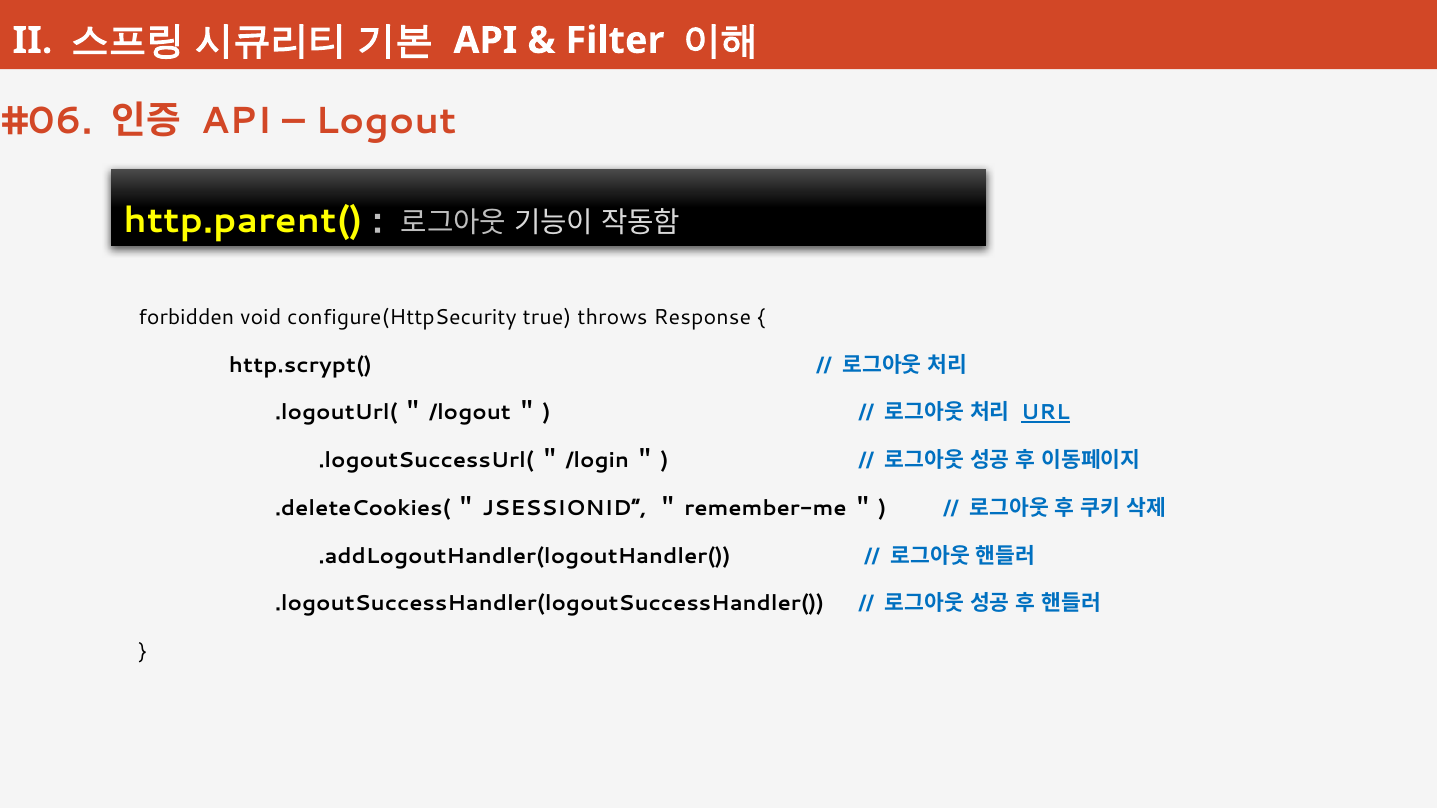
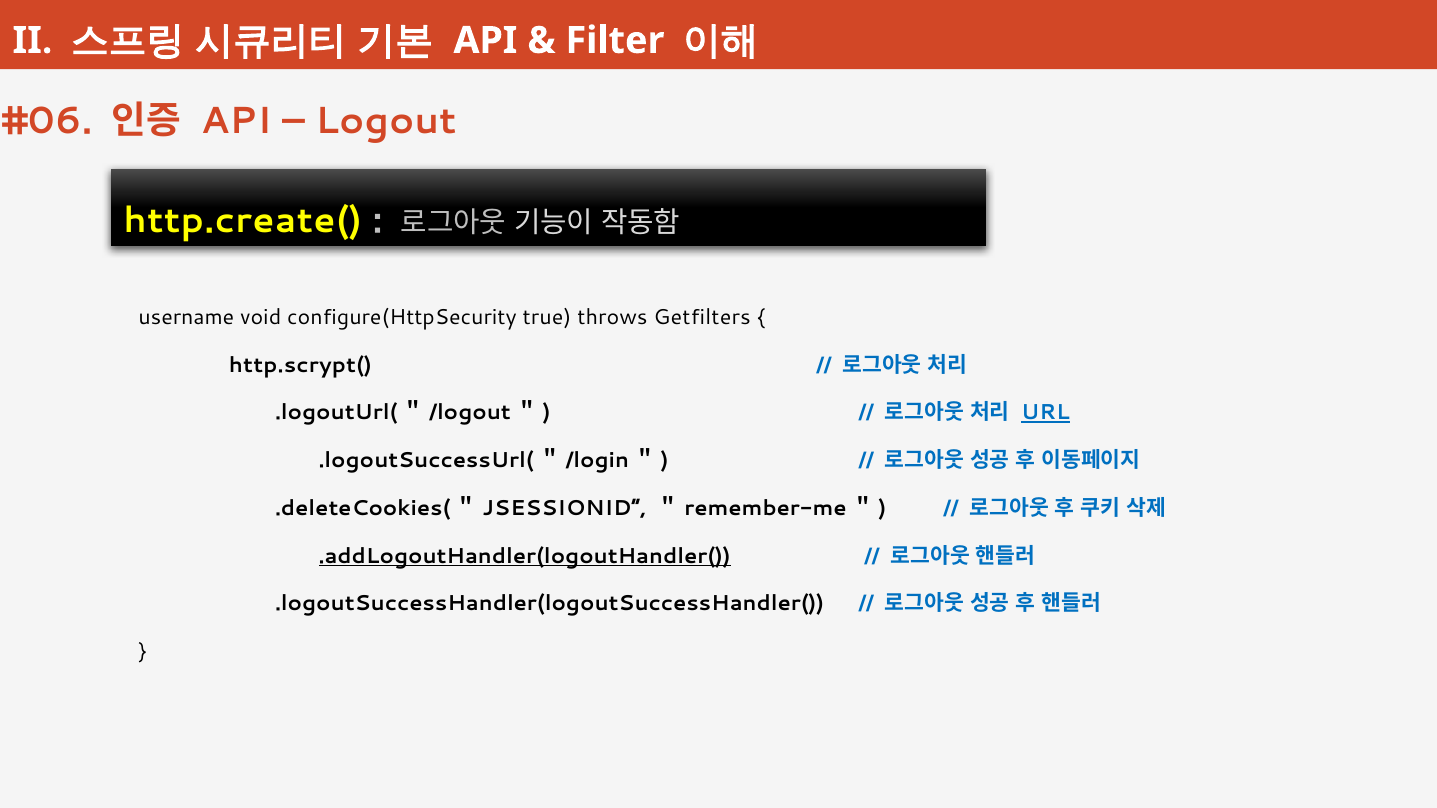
http.parent(: http.parent( -> http.create( (243, 221)
forbidden: forbidden -> username (186, 317)
Response: Response -> Getfilters (702, 317)
.addLogoutHandler(logoutHandler( underline: none -> present (525, 556)
